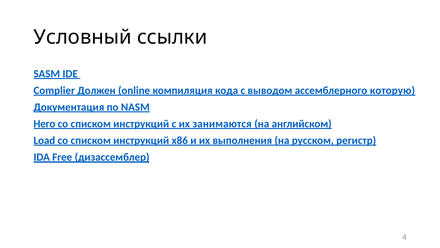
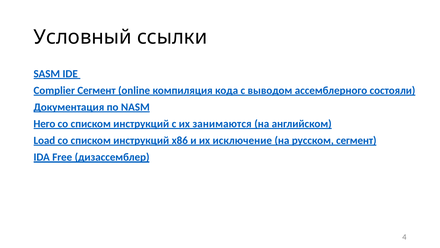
Complier Должен: Должен -> Сегмент (97, 90)
которую: которую -> состояли (392, 90)
выполнения: выполнения -> исключение (242, 140)
русском регистр: регистр -> сегмент (356, 140)
